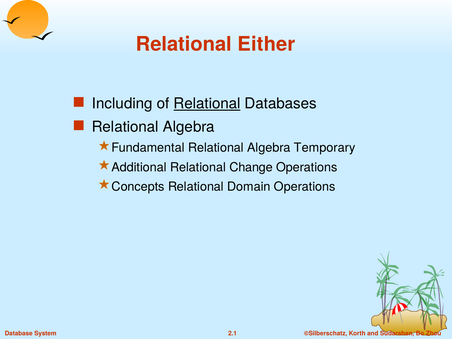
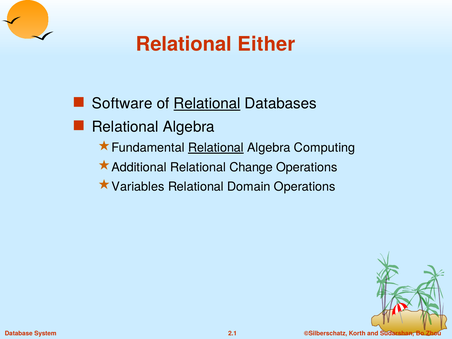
Including: Including -> Software (122, 104)
Relational underline: none -> present (216, 148)
Temporary: Temporary -> Computing (325, 148)
Concepts: Concepts -> Variables (138, 187)
